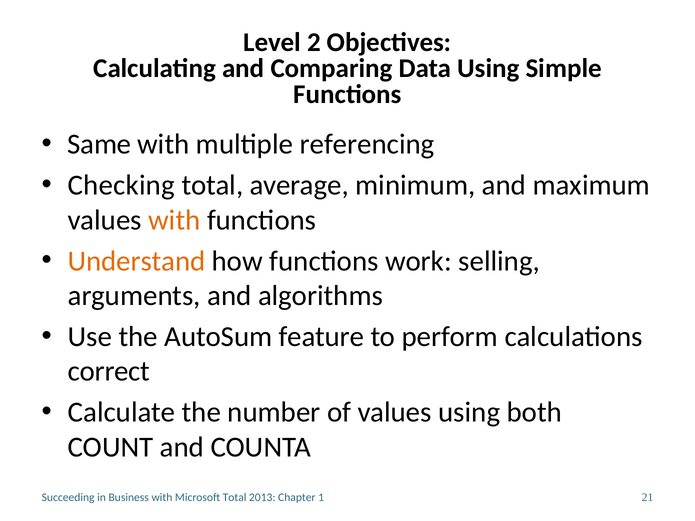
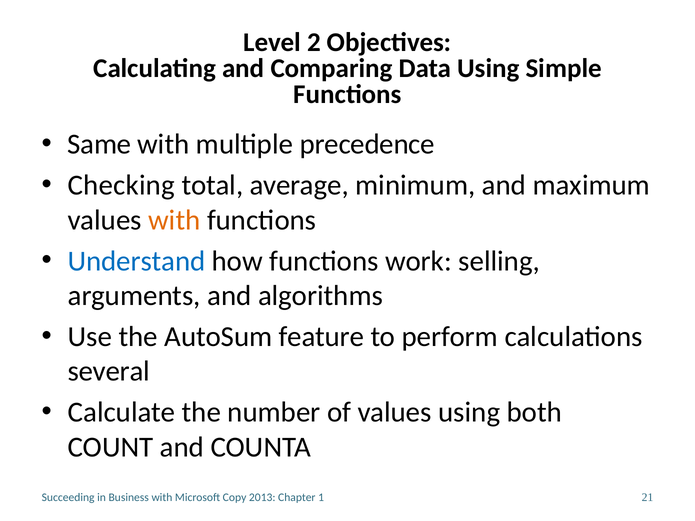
referencing: referencing -> precedence (367, 144)
Understand colour: orange -> blue (137, 261)
correct: correct -> several (109, 372)
Microsoft Total: Total -> Copy (235, 498)
